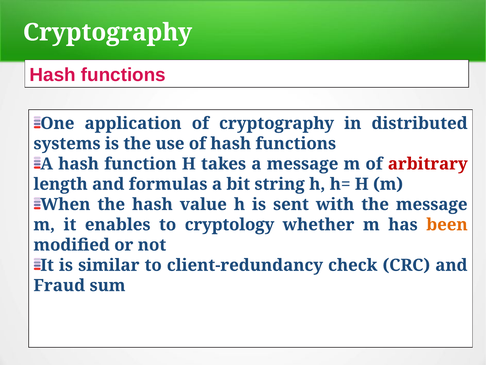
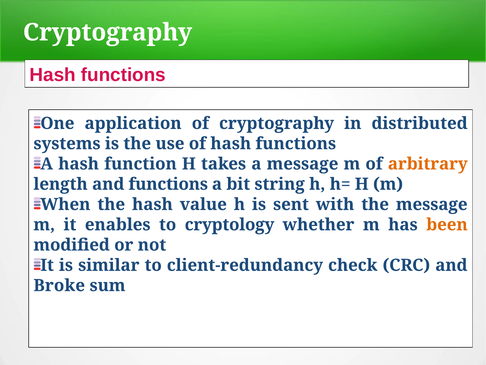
arbitrary colour: red -> orange (428, 164)
and formulas: formulas -> functions (168, 184)
Fraud: Fraud -> Broke (59, 285)
